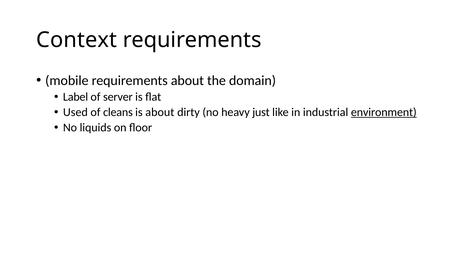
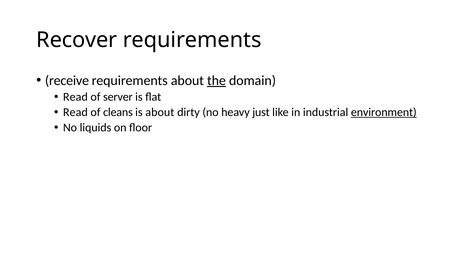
Context: Context -> Recover (77, 40)
mobile: mobile -> receive (67, 80)
the underline: none -> present (216, 80)
Label: Label -> Read (75, 97)
Used: Used -> Read (75, 112)
